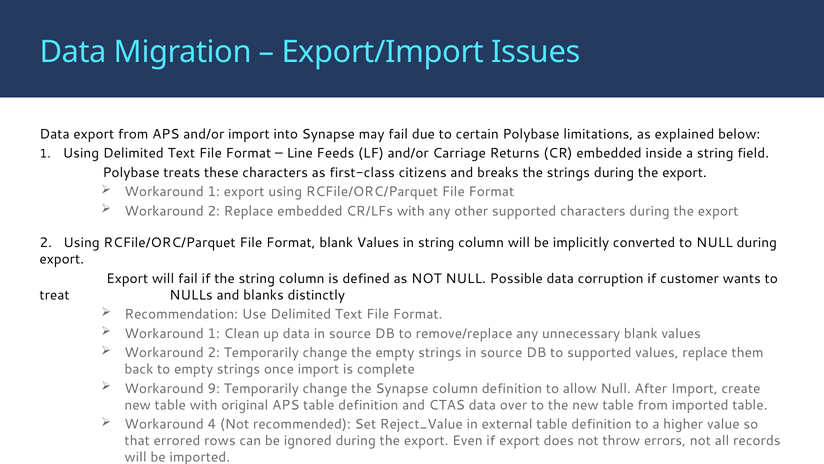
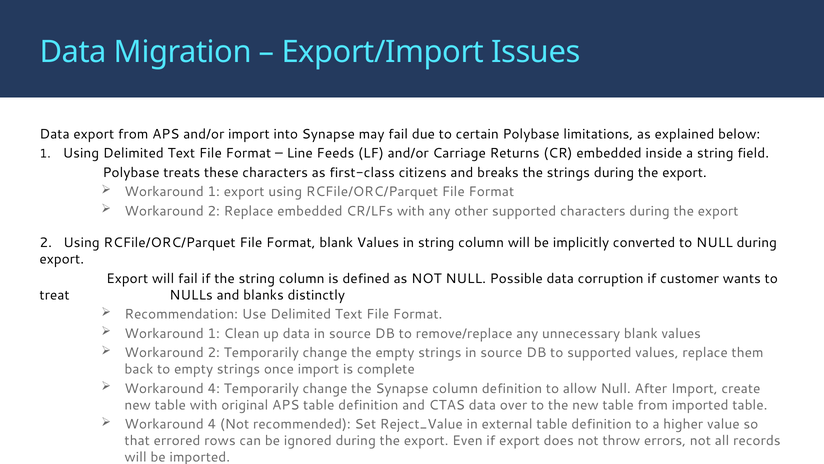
9: 9 -> 4 (214, 388)
